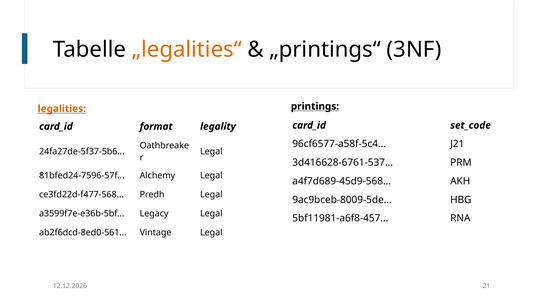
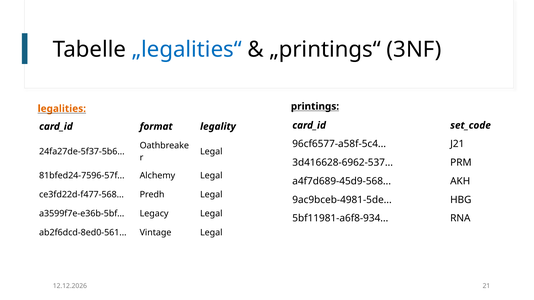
„legalities“ colour: orange -> blue (187, 50)
3d416628-6761-537: 3d416628-6761-537 -> 3d416628-6962-537 (343, 163)
9ac9bceb-8009-5de: 9ac9bceb-8009-5de -> 9ac9bceb-4981-5de (342, 200)
5bf11981-a6f8-457: 5bf11981-a6f8-457 -> 5bf11981-a6f8-934 (340, 219)
